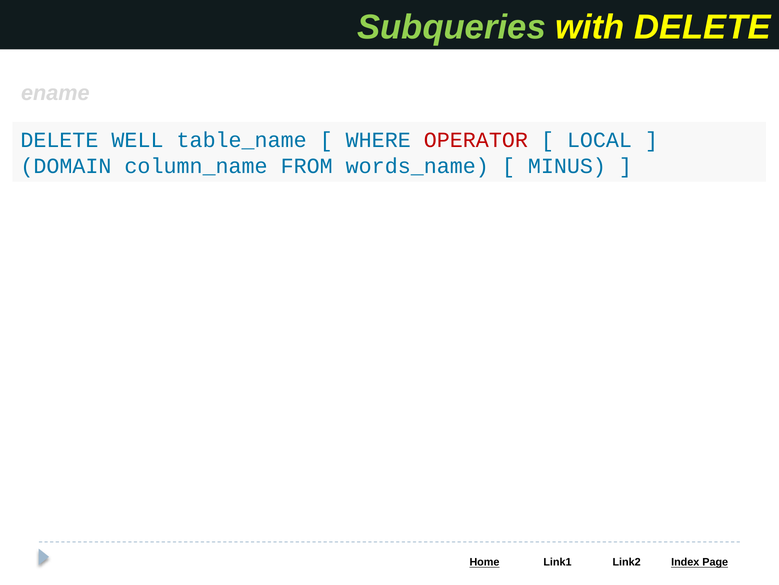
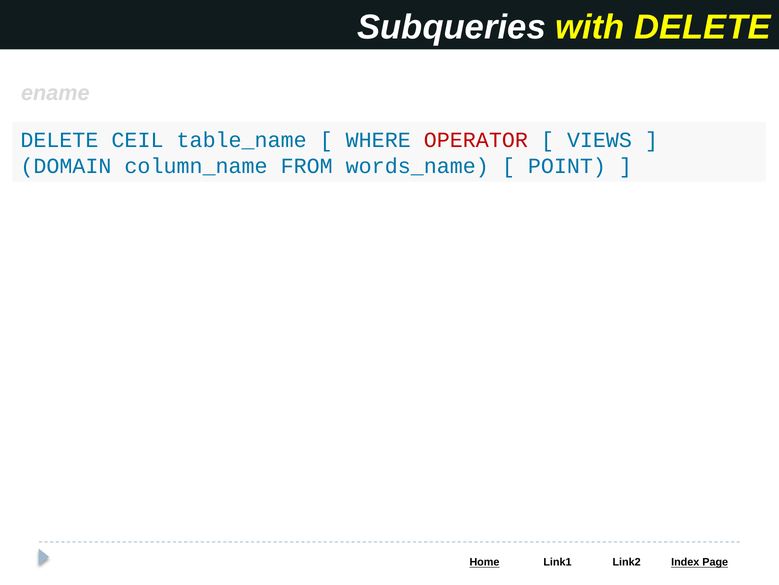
Subqueries colour: light green -> white (452, 27)
WELL: WELL -> CEIL (137, 140)
LOCAL: LOCAL -> VIEWS (599, 140)
MINUS: MINUS -> POINT (567, 166)
